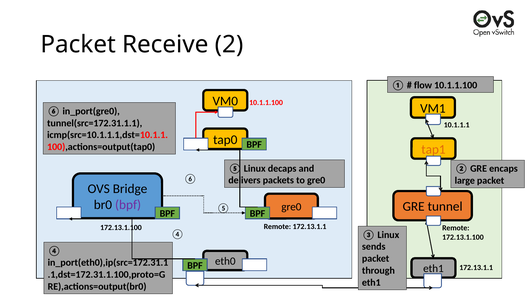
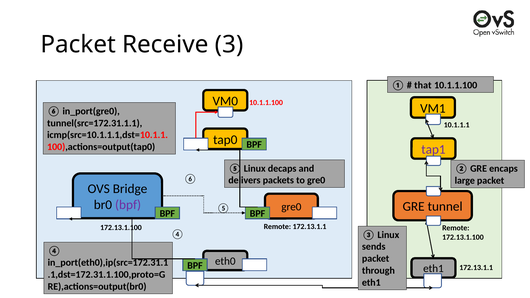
2: 2 -> 3 (229, 45)
flow: flow -> that (423, 85)
tap1 colour: orange -> purple (433, 149)
